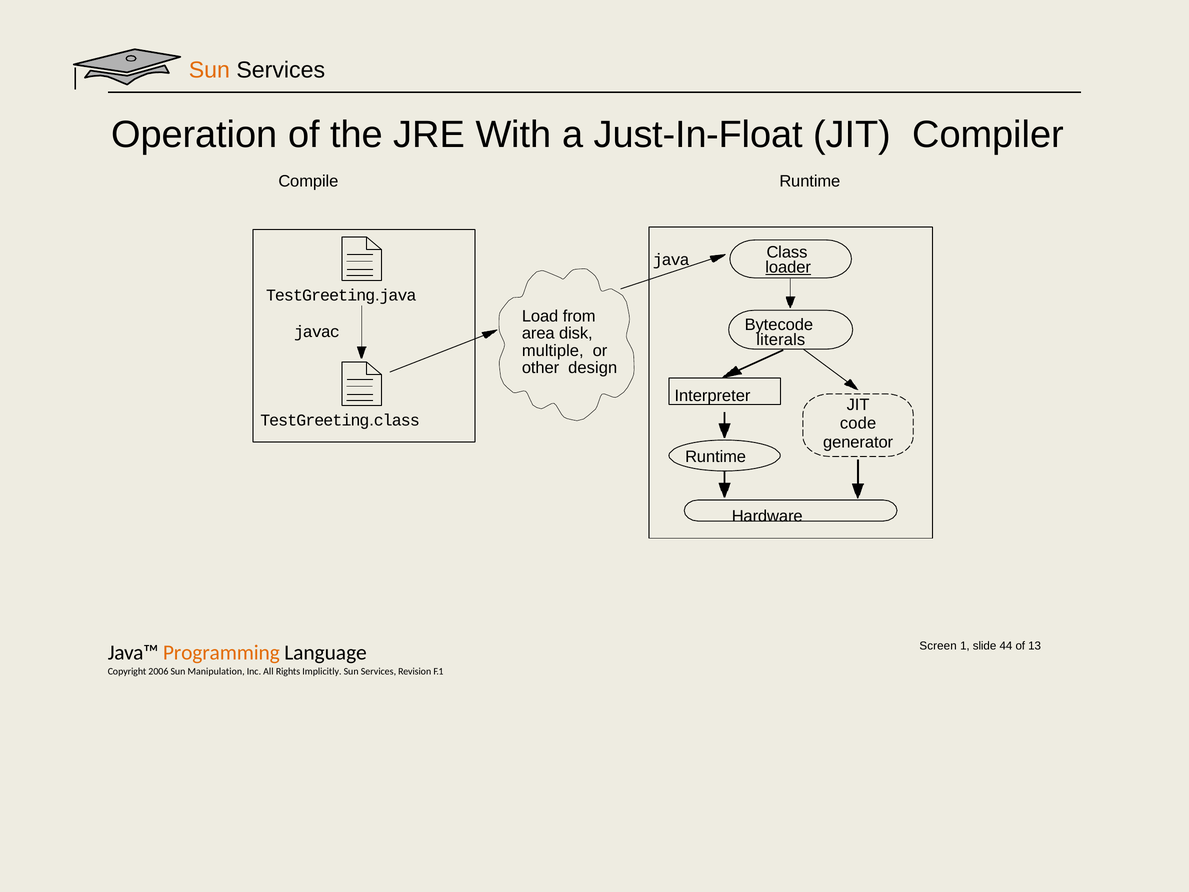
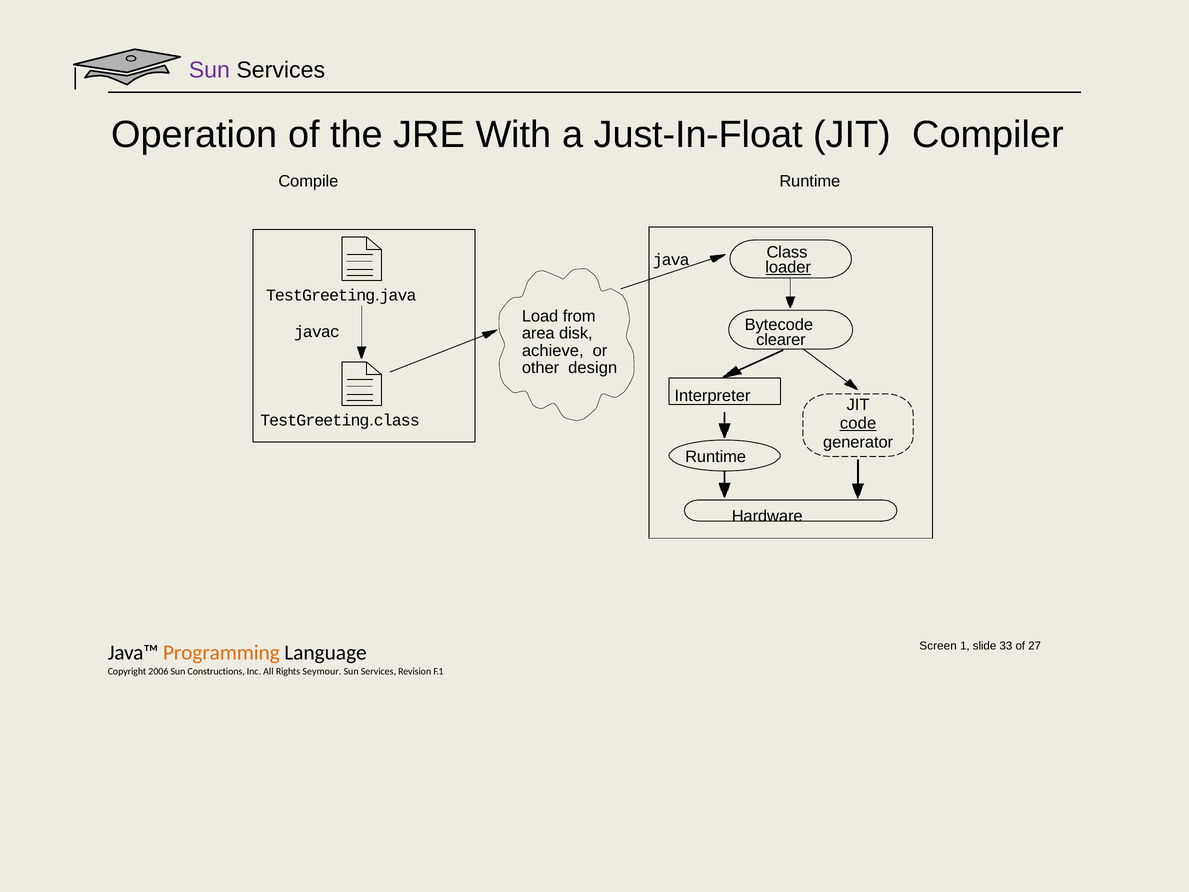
Sun colour: orange -> purple (209, 70)
literals: literals -> clearer (781, 340)
multiple: multiple -> achieve (553, 350)
code underline: none -> present (858, 423)
44: 44 -> 33 (1006, 646)
13: 13 -> 27 (1035, 646)
Manipulation: Manipulation -> Constructions (216, 671)
Implicitly: Implicitly -> Seymour (322, 671)
